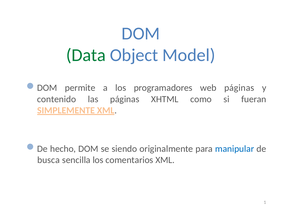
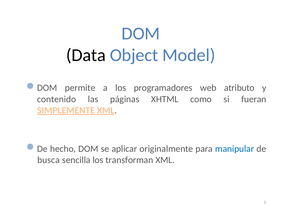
Data colour: green -> black (86, 55)
web páginas: páginas -> atributo (239, 88)
siendo: siendo -> aplicar (124, 149)
comentarios: comentarios -> transforman (129, 160)
